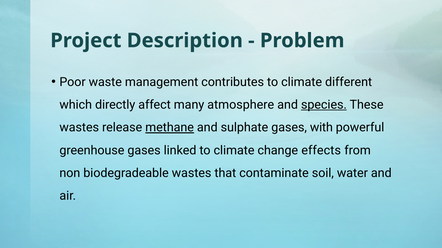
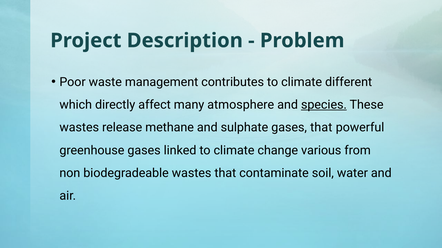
methane underline: present -> none (170, 128)
gases with: with -> that (321, 128)
effects: effects -> various (321, 151)
